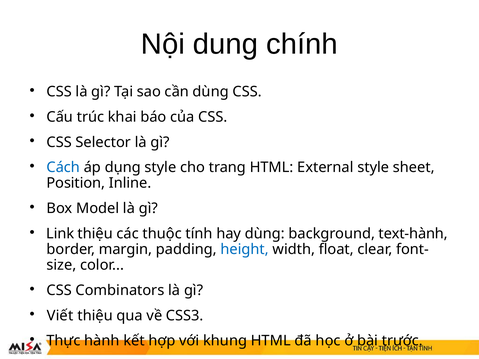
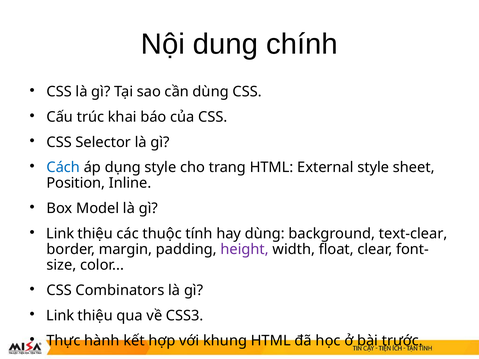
text-hành: text-hành -> text-clear (413, 234)
height colour: blue -> purple (245, 250)
Viết: Viết -> Link (60, 316)
